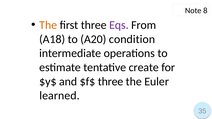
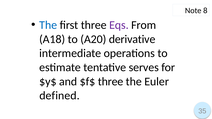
The colour: orange -> blue (48, 25)
condition: condition -> derivative (132, 39)
create: create -> serves (144, 68)
learned: learned -> defined (60, 96)
